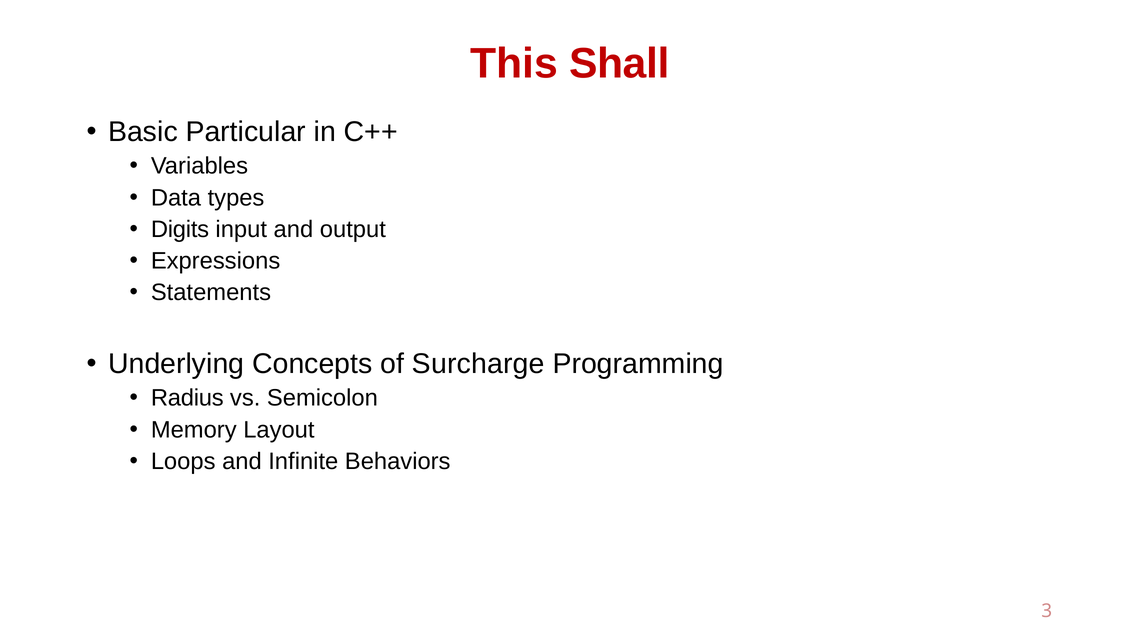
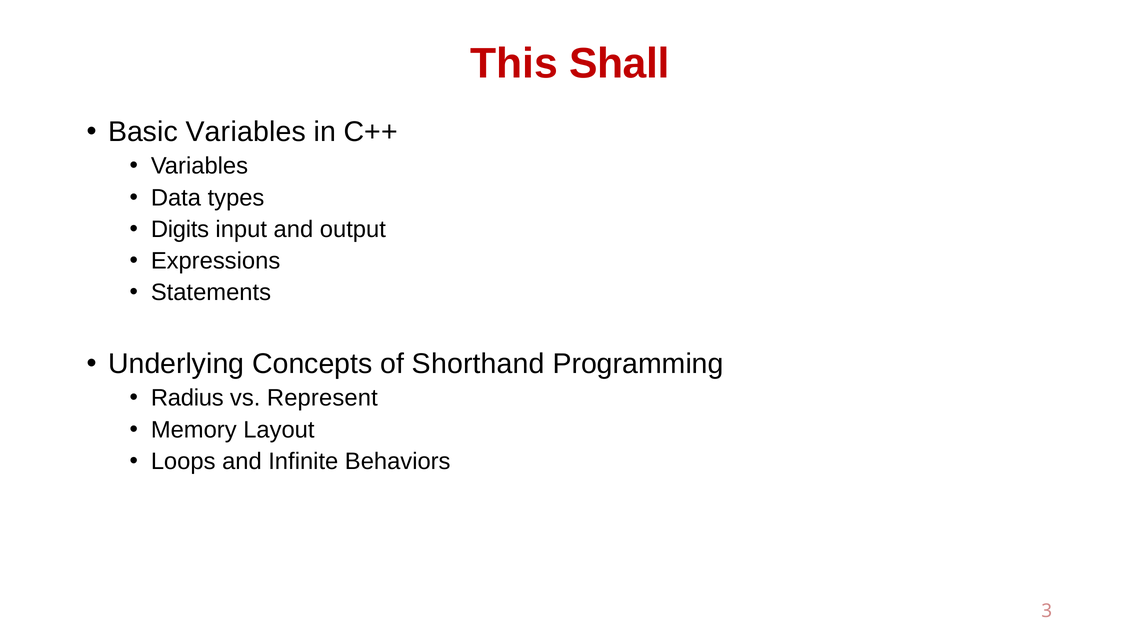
Basic Particular: Particular -> Variables (246, 132)
Surcharge: Surcharge -> Shorthand (478, 364)
Semicolon: Semicolon -> Represent (322, 398)
